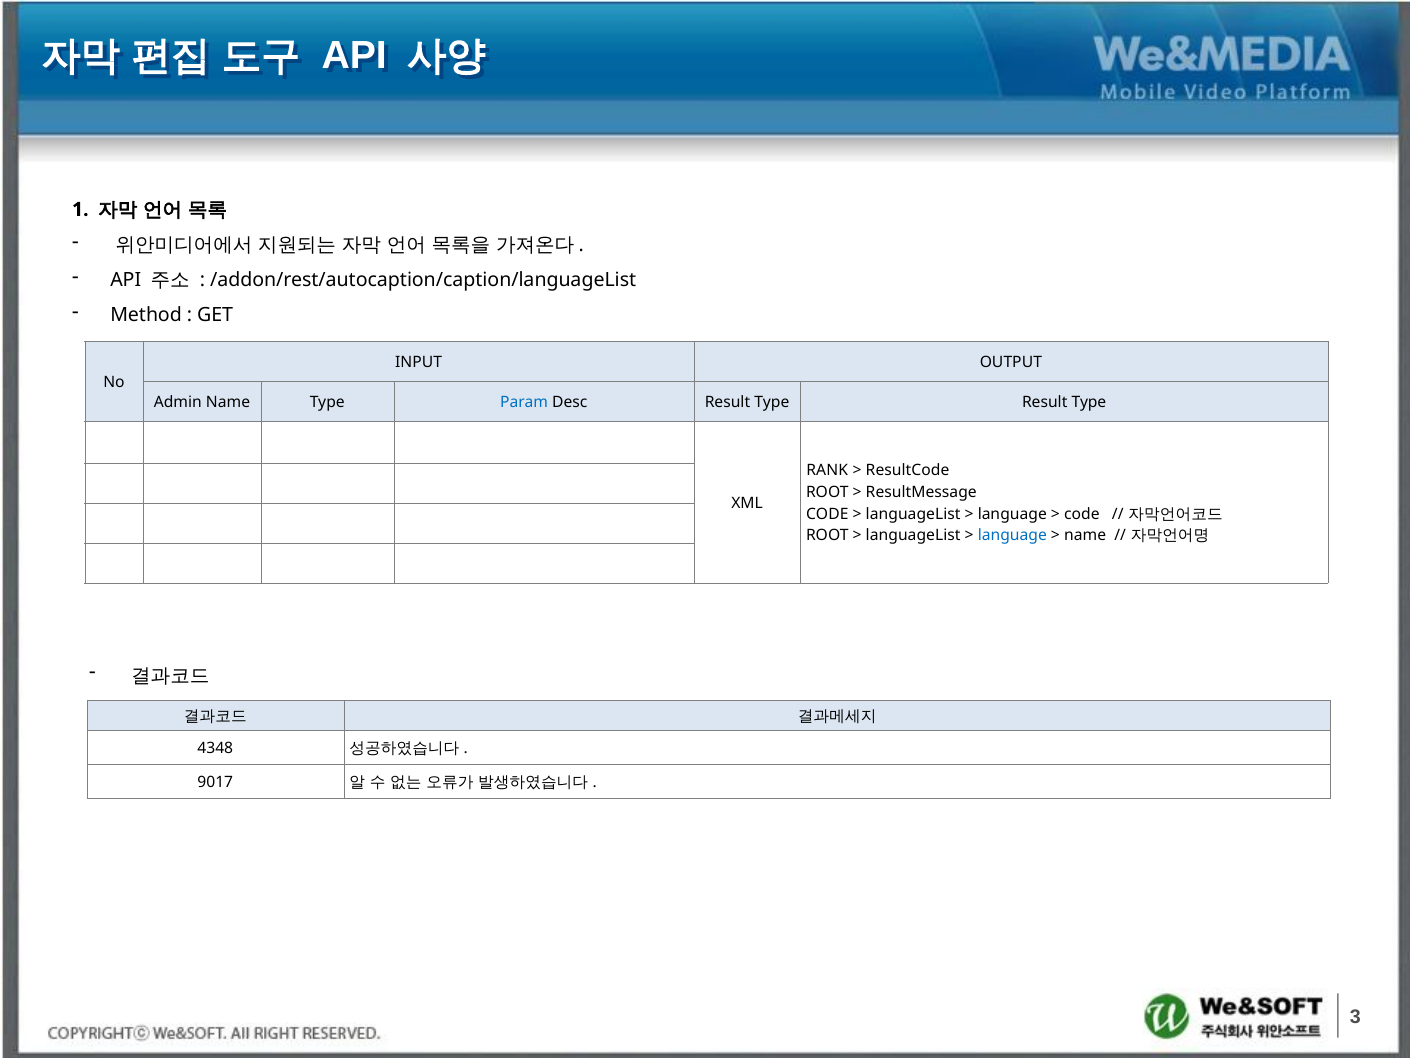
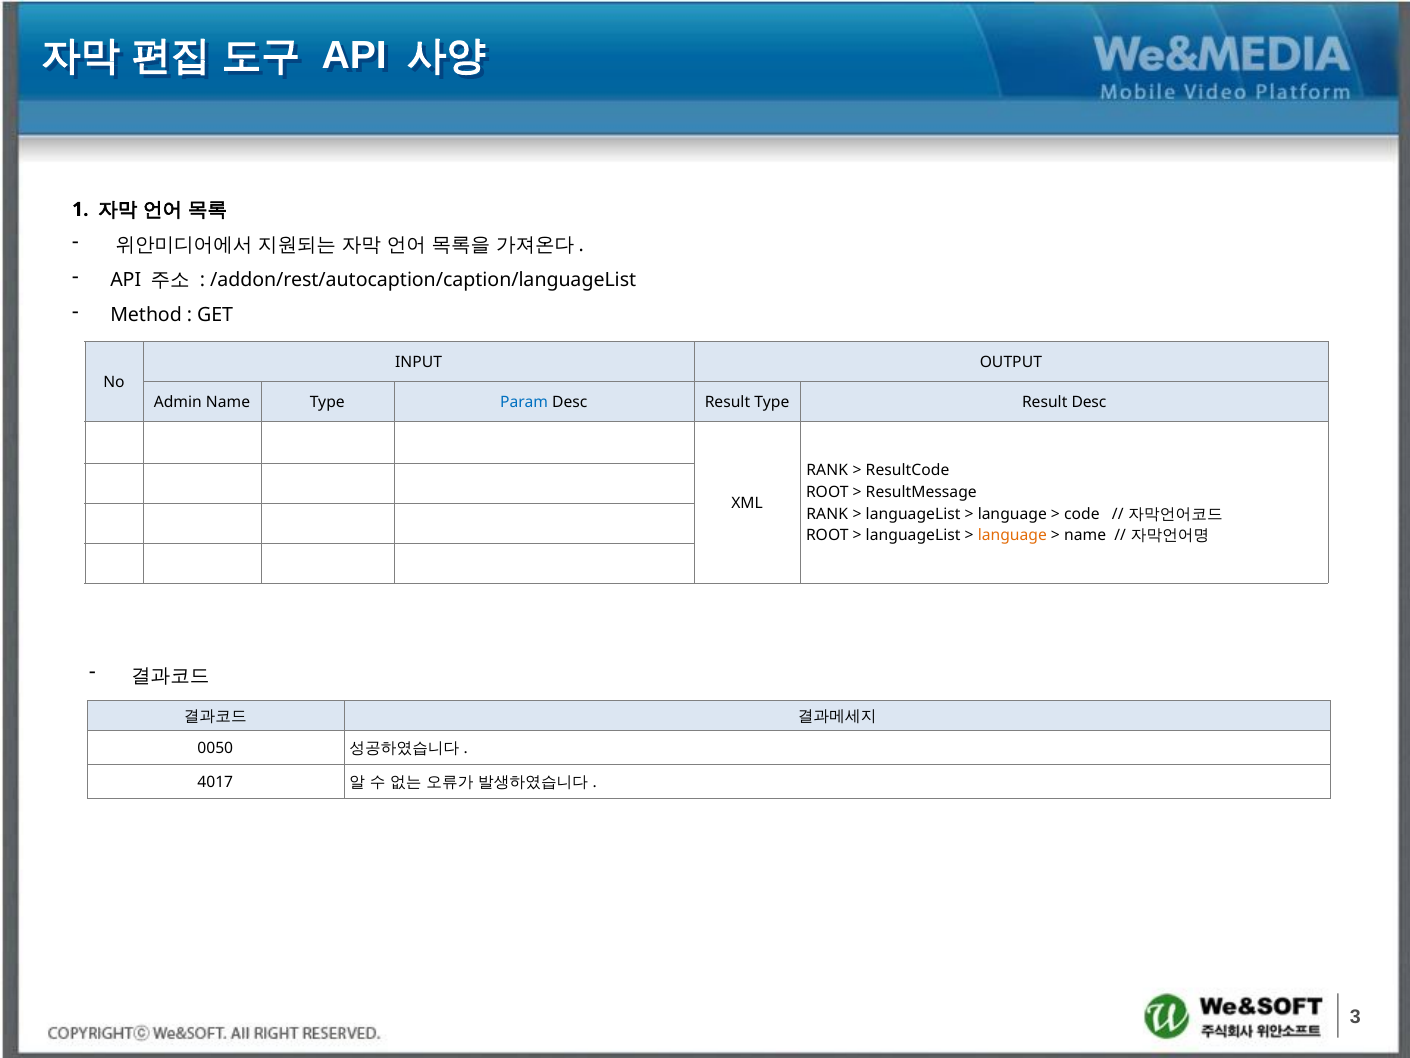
Type Result Type: Type -> Desc (1089, 402)
CODE: CODE -> RANK (827, 514)
language colour: blue -> orange (1012, 536)
4348: 4348 -> 0050 (215, 748)
9017: 9017 -> 4017 (215, 782)
